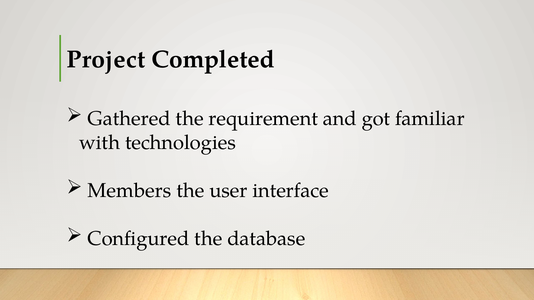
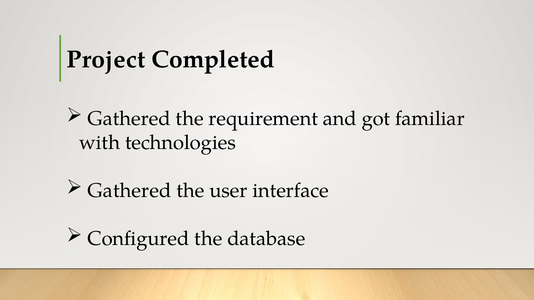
Members: Members -> Gathered (129, 191)
